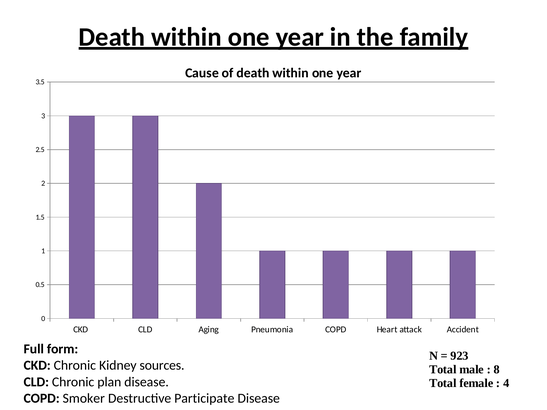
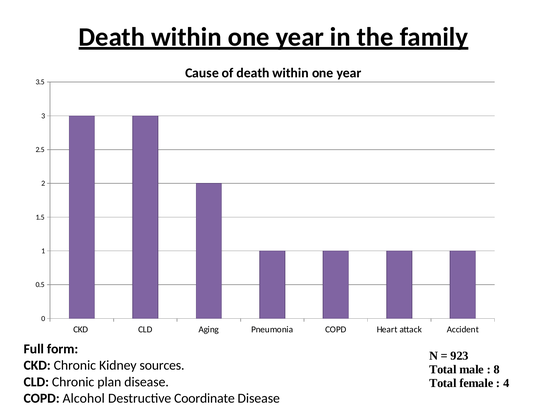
Smoker: Smoker -> Alcohol (84, 398)
Participate: Participate -> Coordinate (204, 398)
